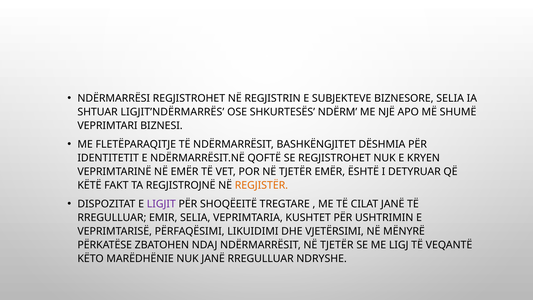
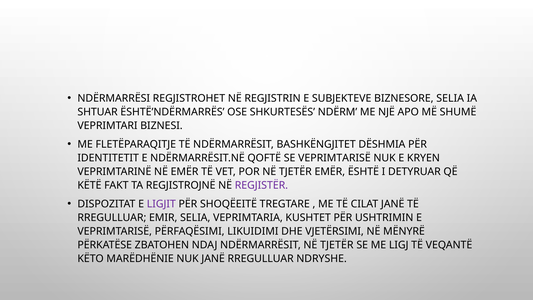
LIGJIT’NDËRMARRËS: LIGJIT’NDËRMARRËS -> ËSHTË’NDËRMARRËS (172, 112)
SE REGJISTROHET: REGJISTROHET -> VEPRIMTARISË (334, 158)
REGJISTËR colour: orange -> purple (261, 185)
